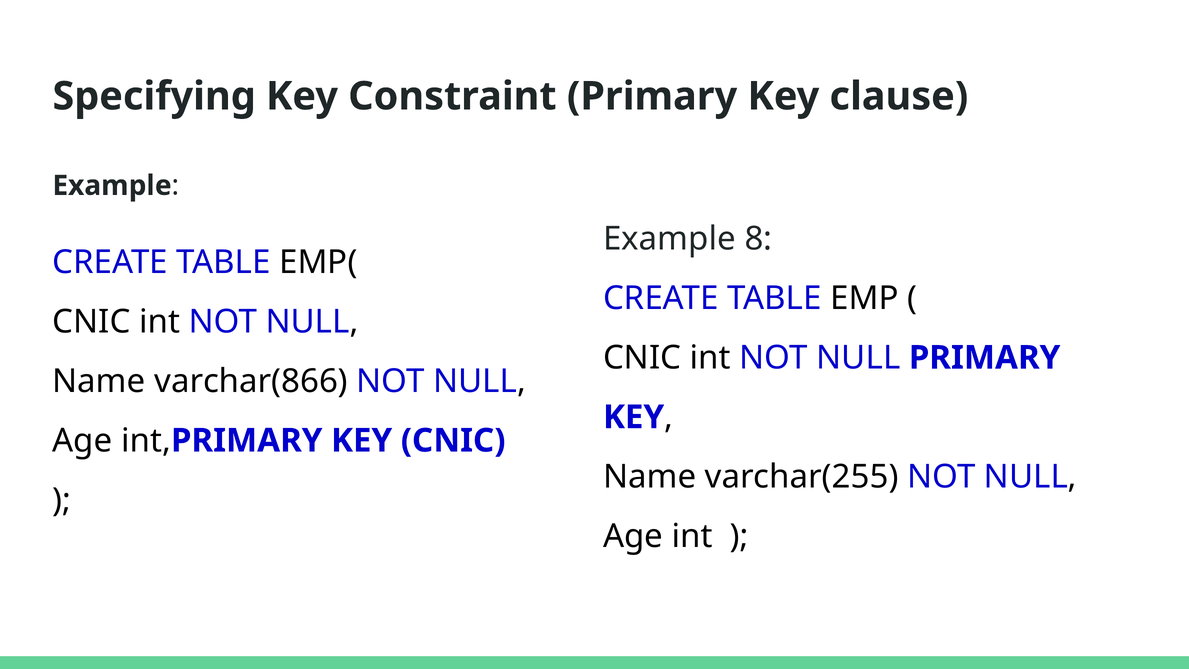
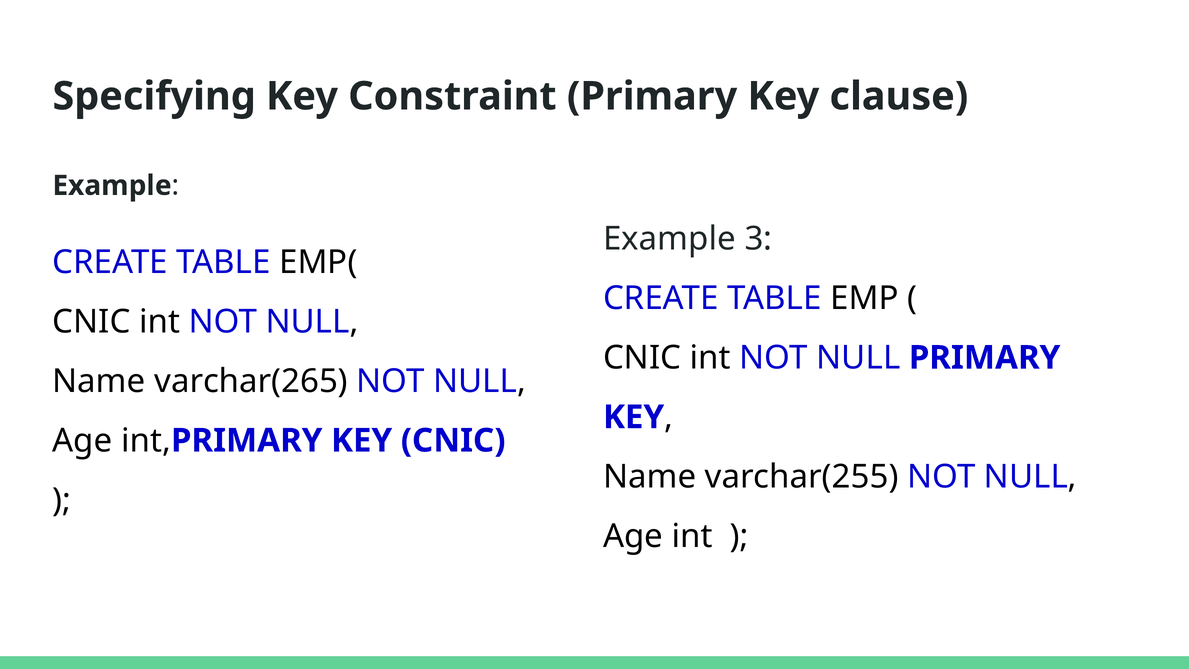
8: 8 -> 3 (758, 239)
varchar(866: varchar(866 -> varchar(265 (251, 381)
